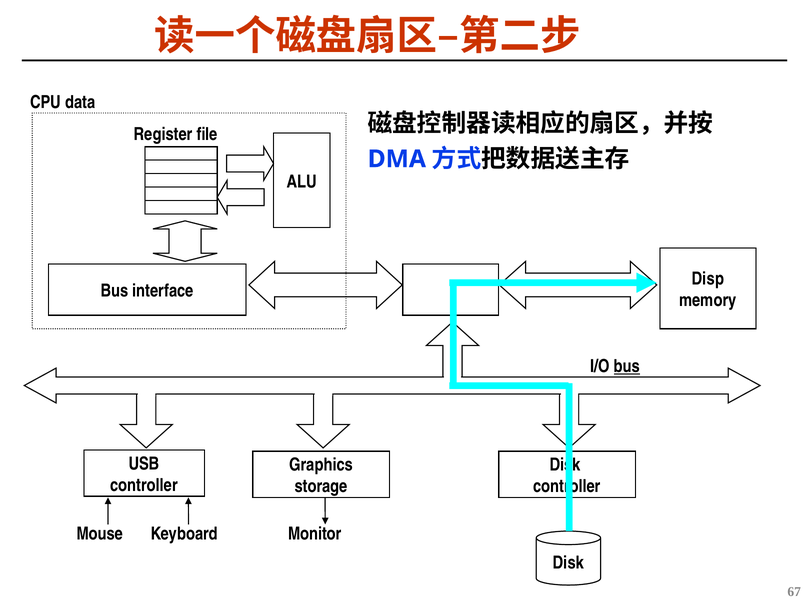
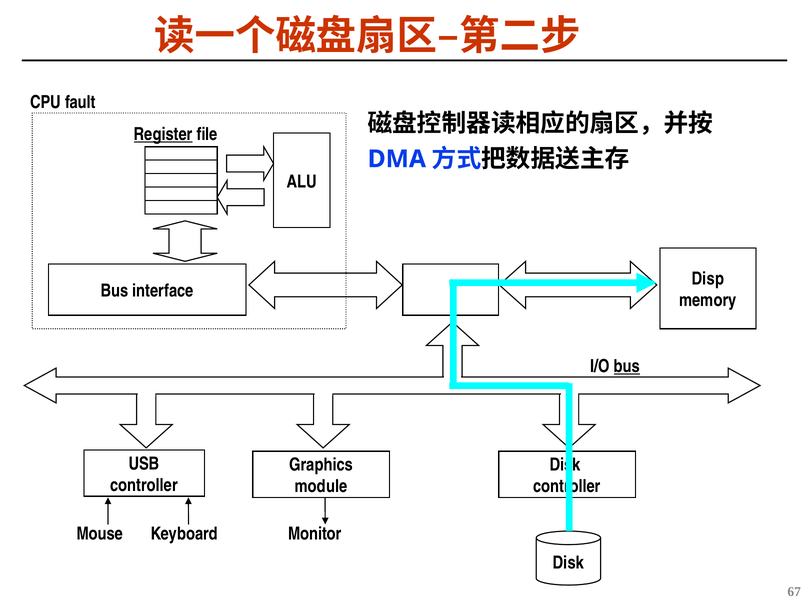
data: data -> fault (80, 102)
Register underline: none -> present (163, 134)
storage: storage -> module (321, 486)
